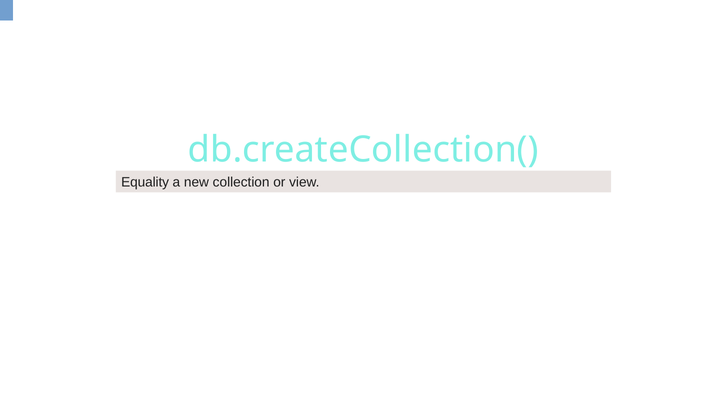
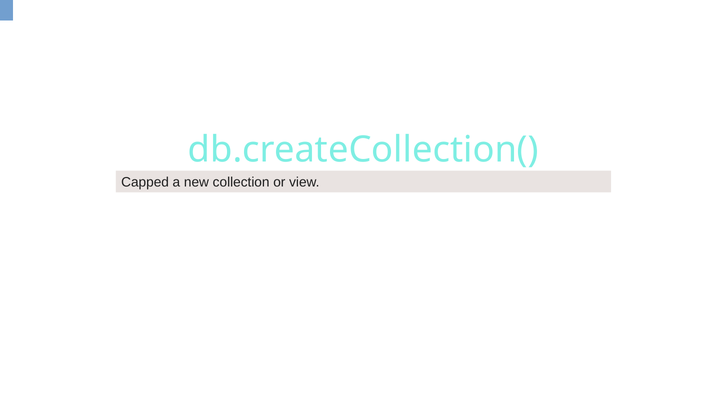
Equality: Equality -> Capped (145, 182)
